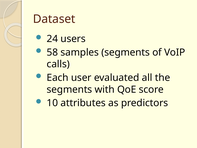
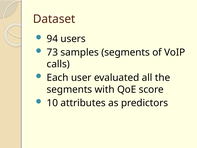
24: 24 -> 94 (52, 39)
58: 58 -> 73 (52, 52)
